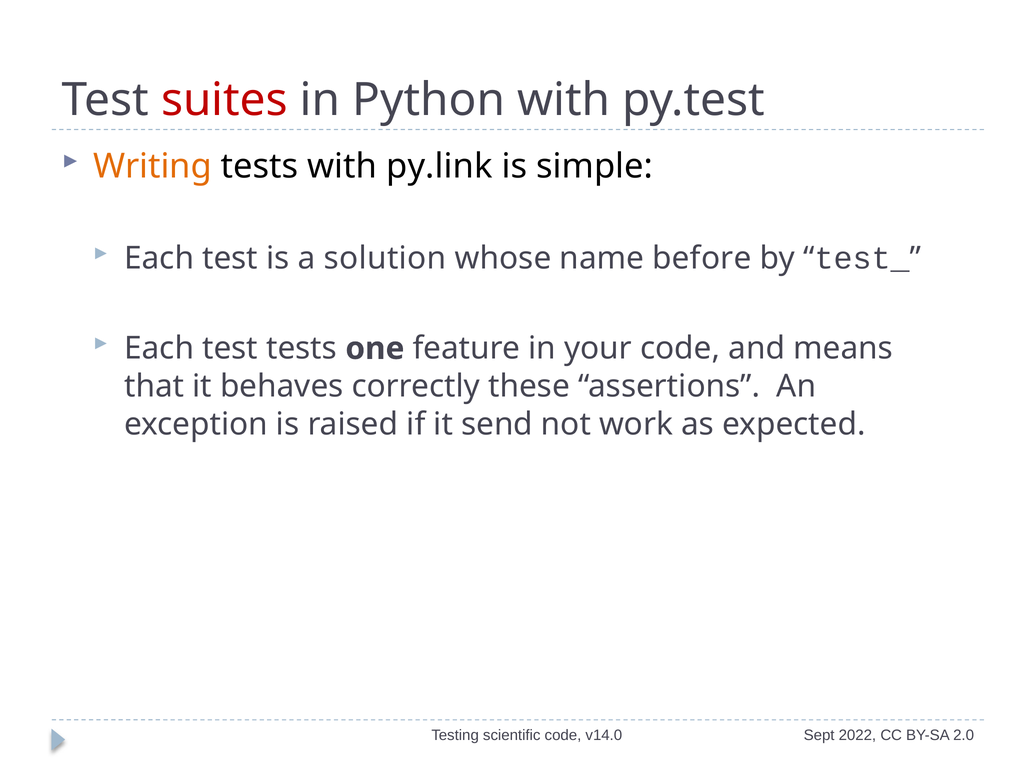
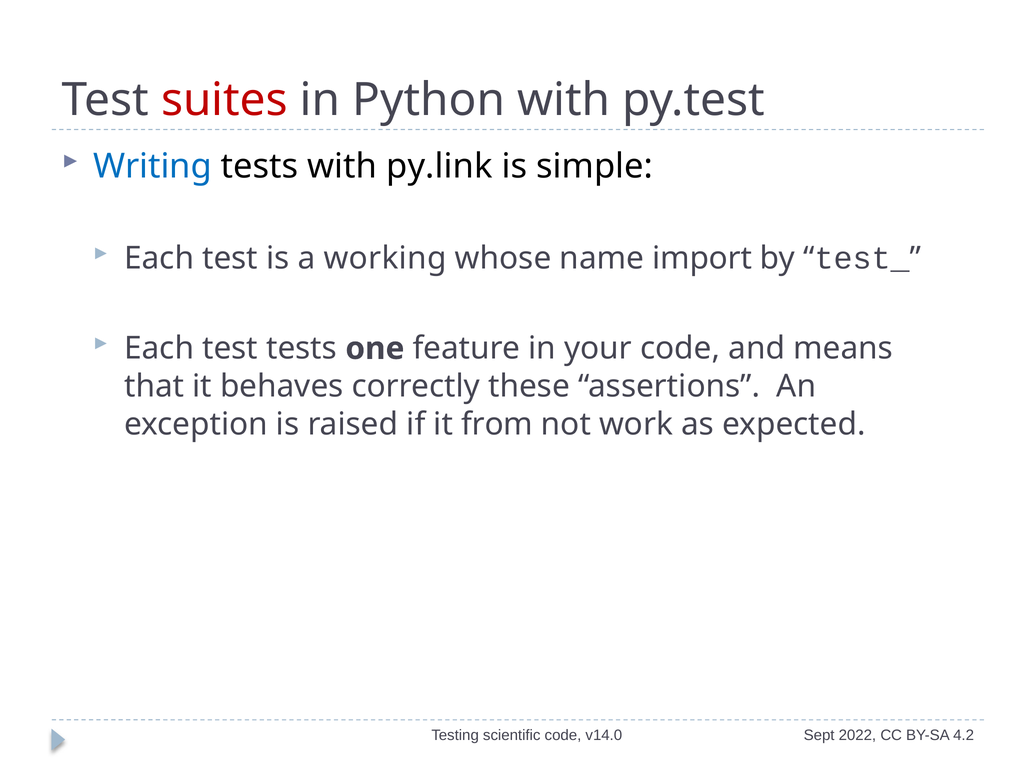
Writing colour: orange -> blue (152, 166)
solution: solution -> working (385, 258)
before: before -> import (702, 258)
send: send -> from (497, 424)
2.0: 2.0 -> 4.2 (964, 735)
